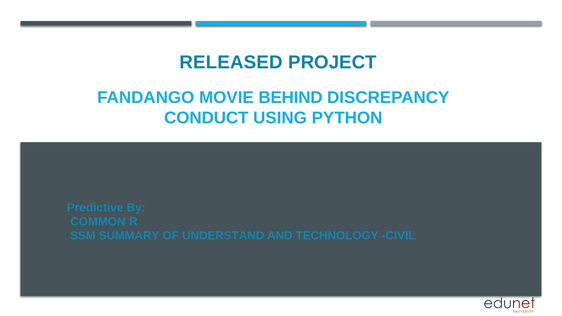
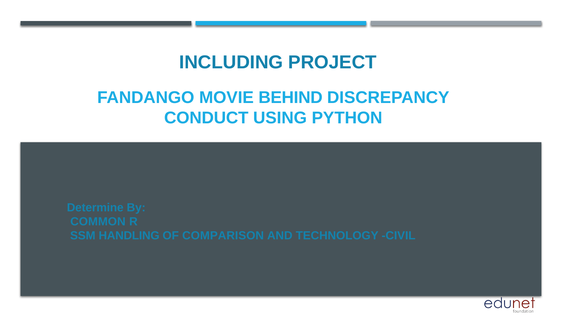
RELEASED: RELEASED -> INCLUDING (231, 62)
Predictive: Predictive -> Determine (95, 208)
SUMMARY: SUMMARY -> HANDLING (129, 236)
UNDERSTAND: UNDERSTAND -> COMPARISON (223, 236)
